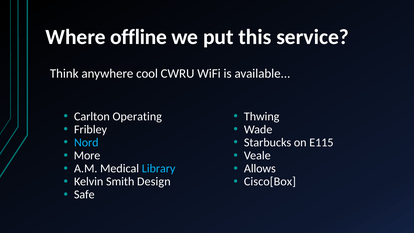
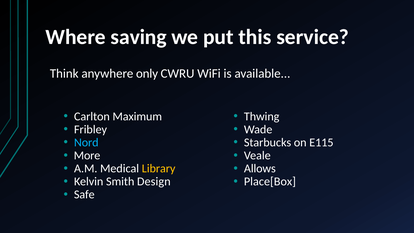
offline: offline -> saving (139, 37)
cool: cool -> only (147, 74)
Operating: Operating -> Maximum (137, 116)
Library colour: light blue -> yellow (159, 169)
Cisco[Box: Cisco[Box -> Place[Box (270, 182)
